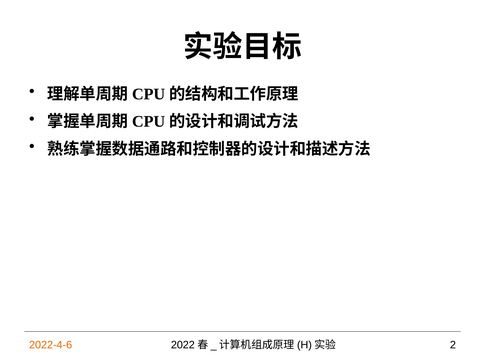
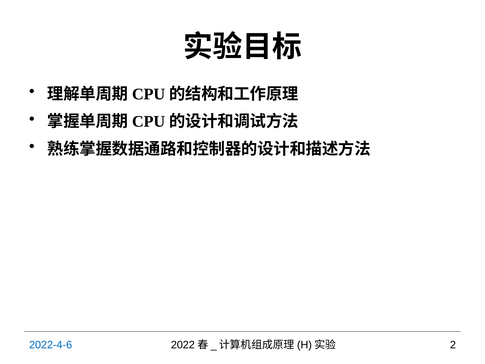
2022-4-6 colour: orange -> blue (51, 345)
